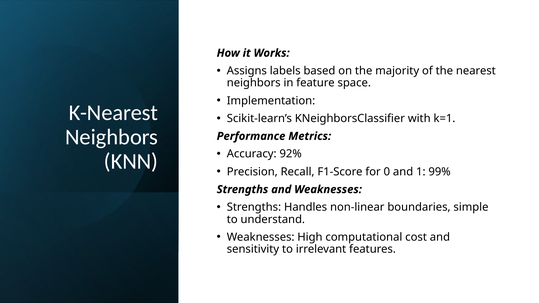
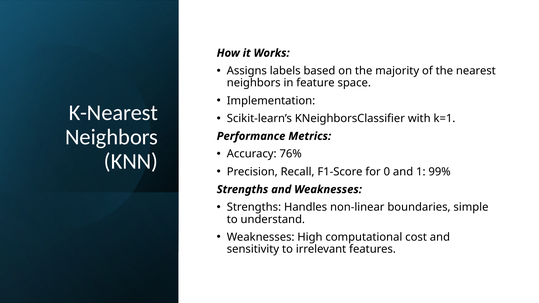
92%: 92% -> 76% (291, 154)
